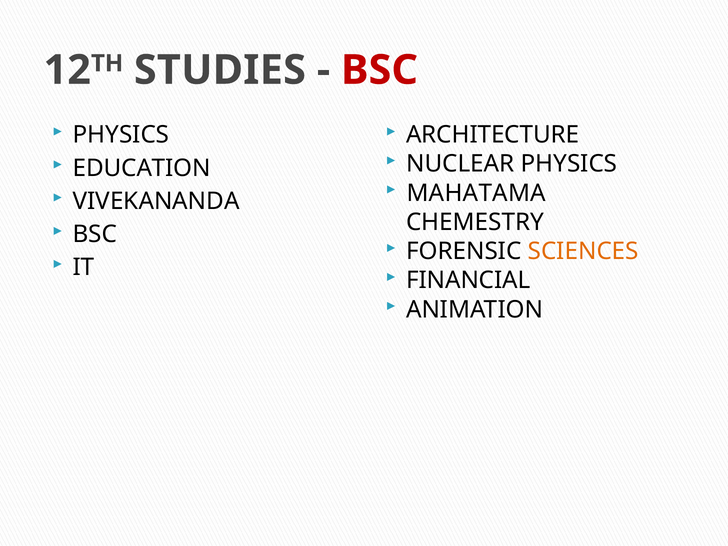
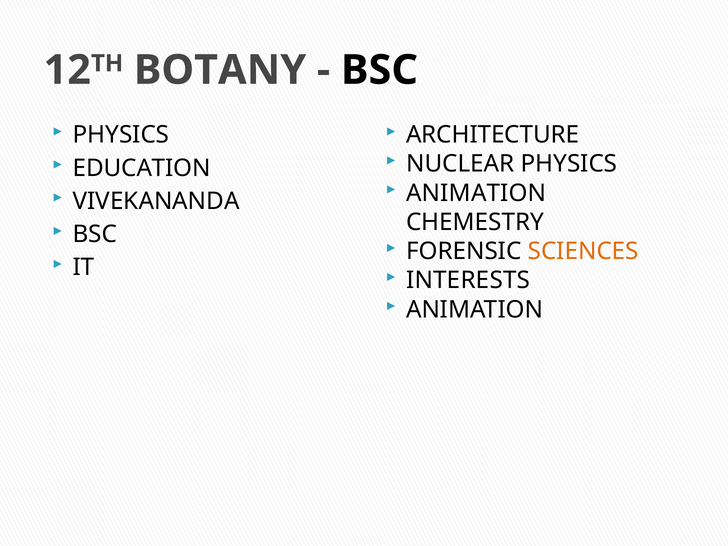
STUDIES: STUDIES -> BOTANY (220, 70)
BSC colour: red -> black (379, 70)
MAHATAMA: MAHATAMA -> ANIMATION (476, 193)
FINANCIAL: FINANCIAL -> INTERESTS (468, 280)
